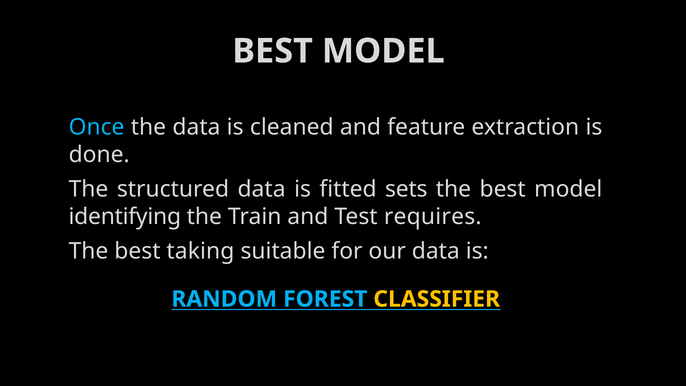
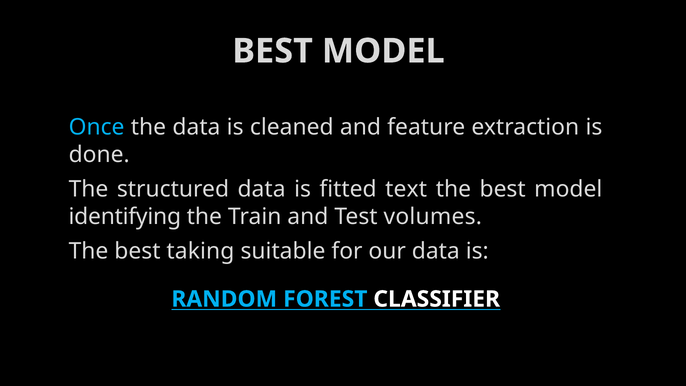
sets: sets -> text (406, 189)
requires: requires -> volumes (433, 217)
CLASSIFIER colour: yellow -> white (437, 299)
